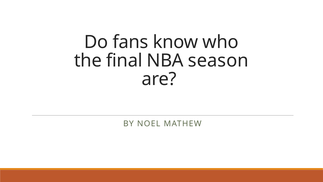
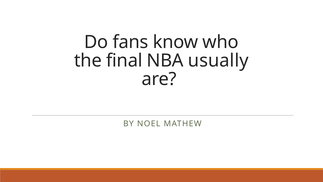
season: season -> usually (218, 61)
